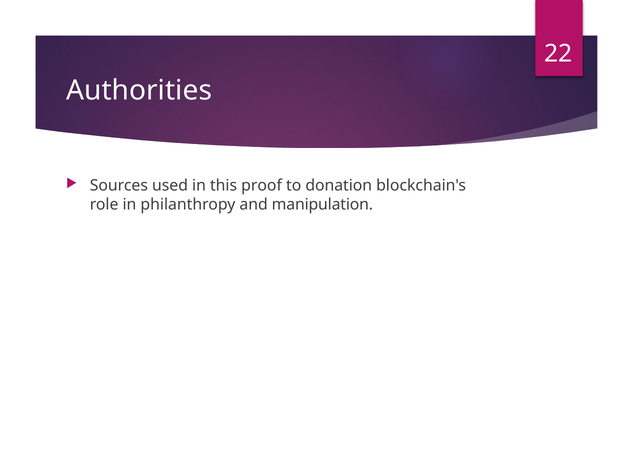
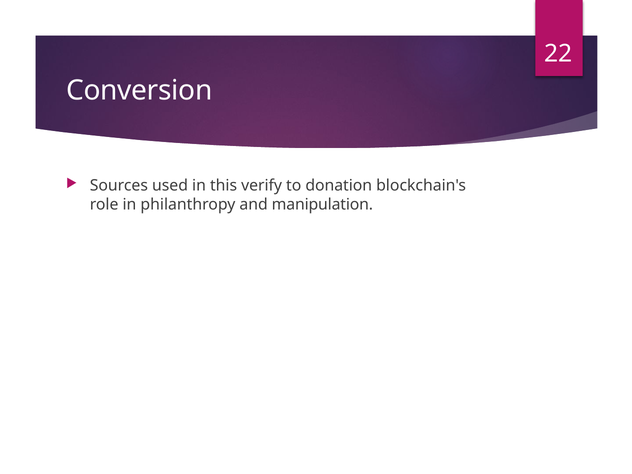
Authorities: Authorities -> Conversion (139, 91)
proof: proof -> verify (262, 186)
